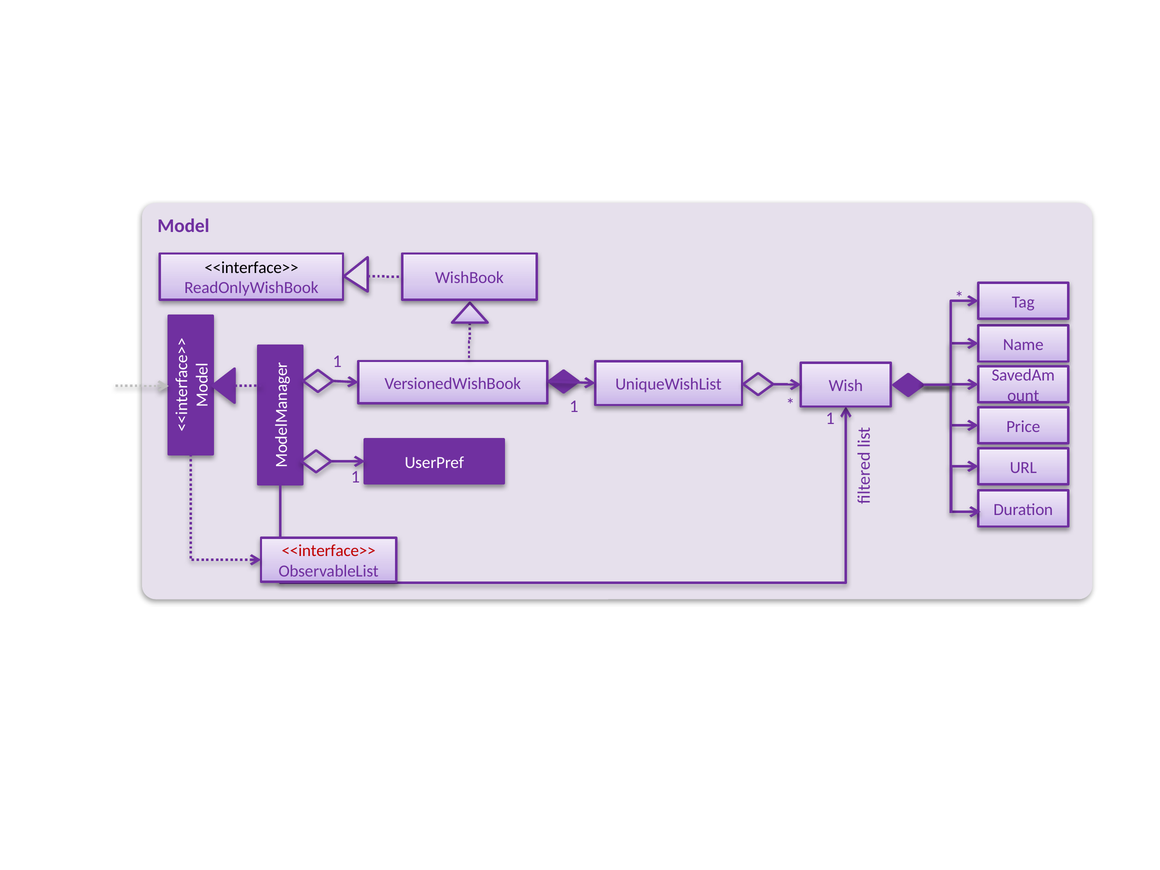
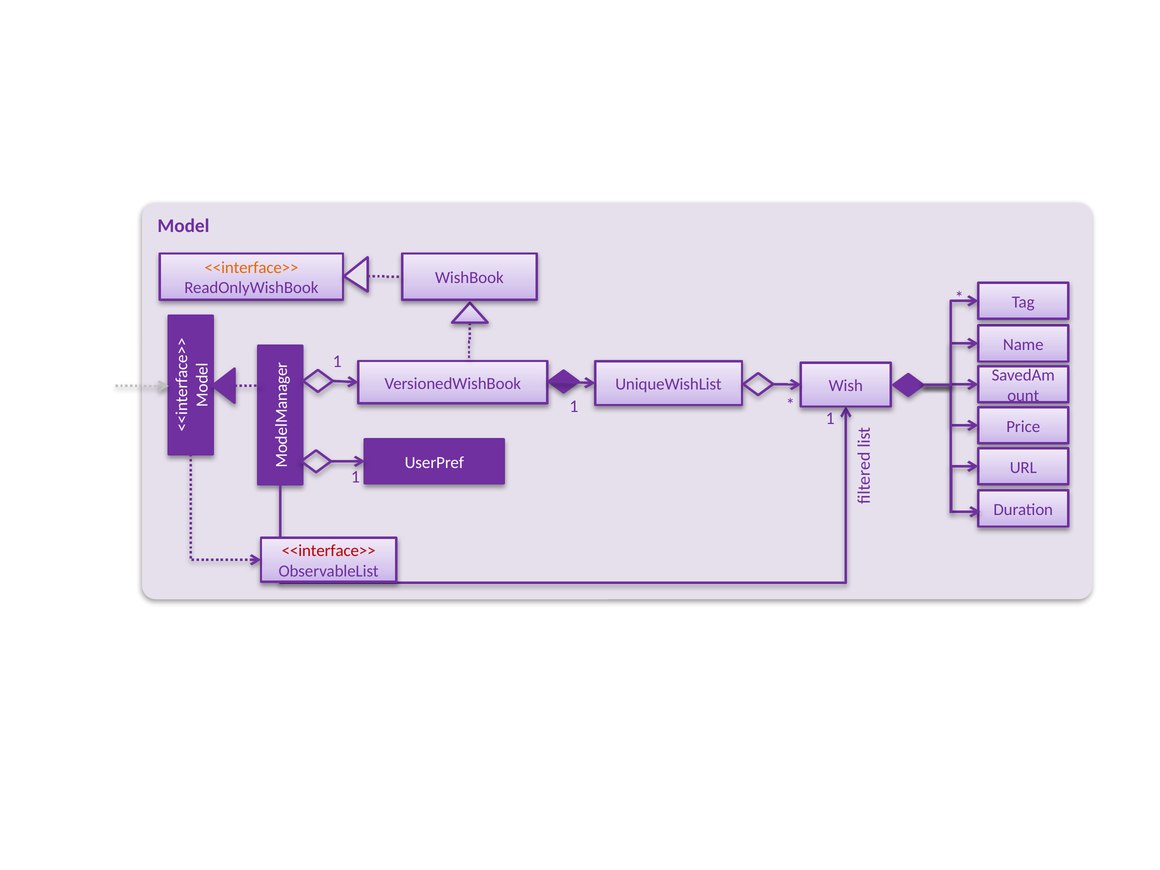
<<interface>> colour: black -> orange (251, 268)
